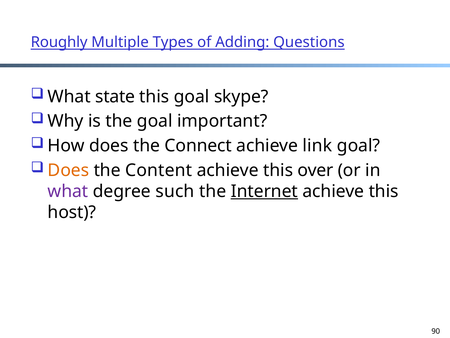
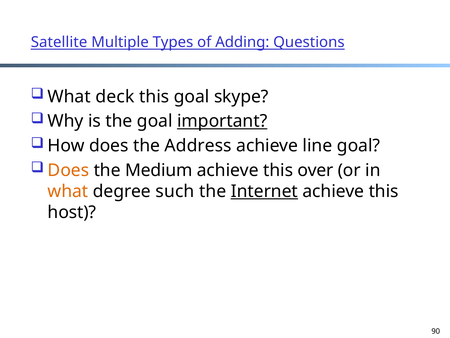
Roughly: Roughly -> Satellite (59, 42)
state: state -> deck (115, 96)
important underline: none -> present (222, 121)
Connect: Connect -> Address (198, 146)
link: link -> line (317, 146)
Content: Content -> Medium (159, 170)
what colour: purple -> orange (68, 191)
